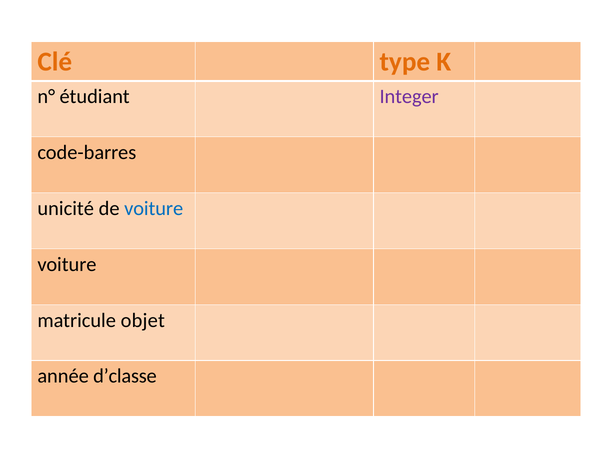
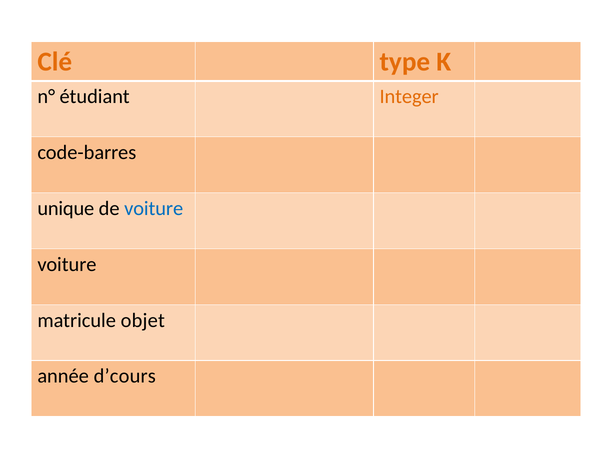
Integer colour: purple -> orange (409, 97)
unicité: unicité -> unique (66, 208)
d’classe: d’classe -> d’cours (125, 376)
